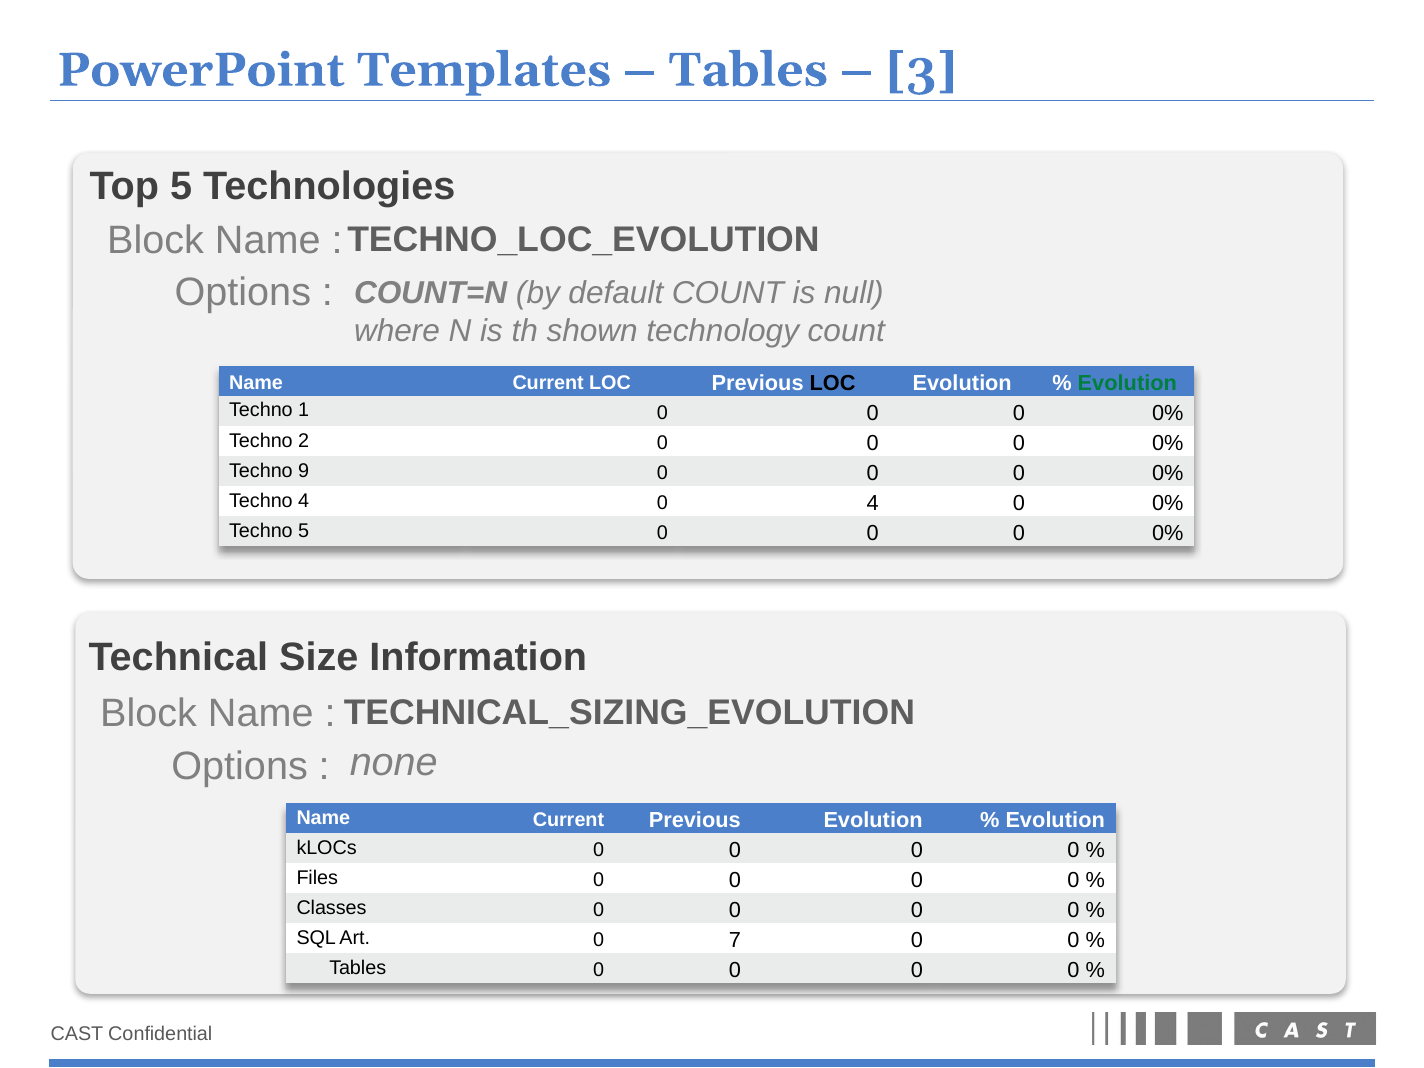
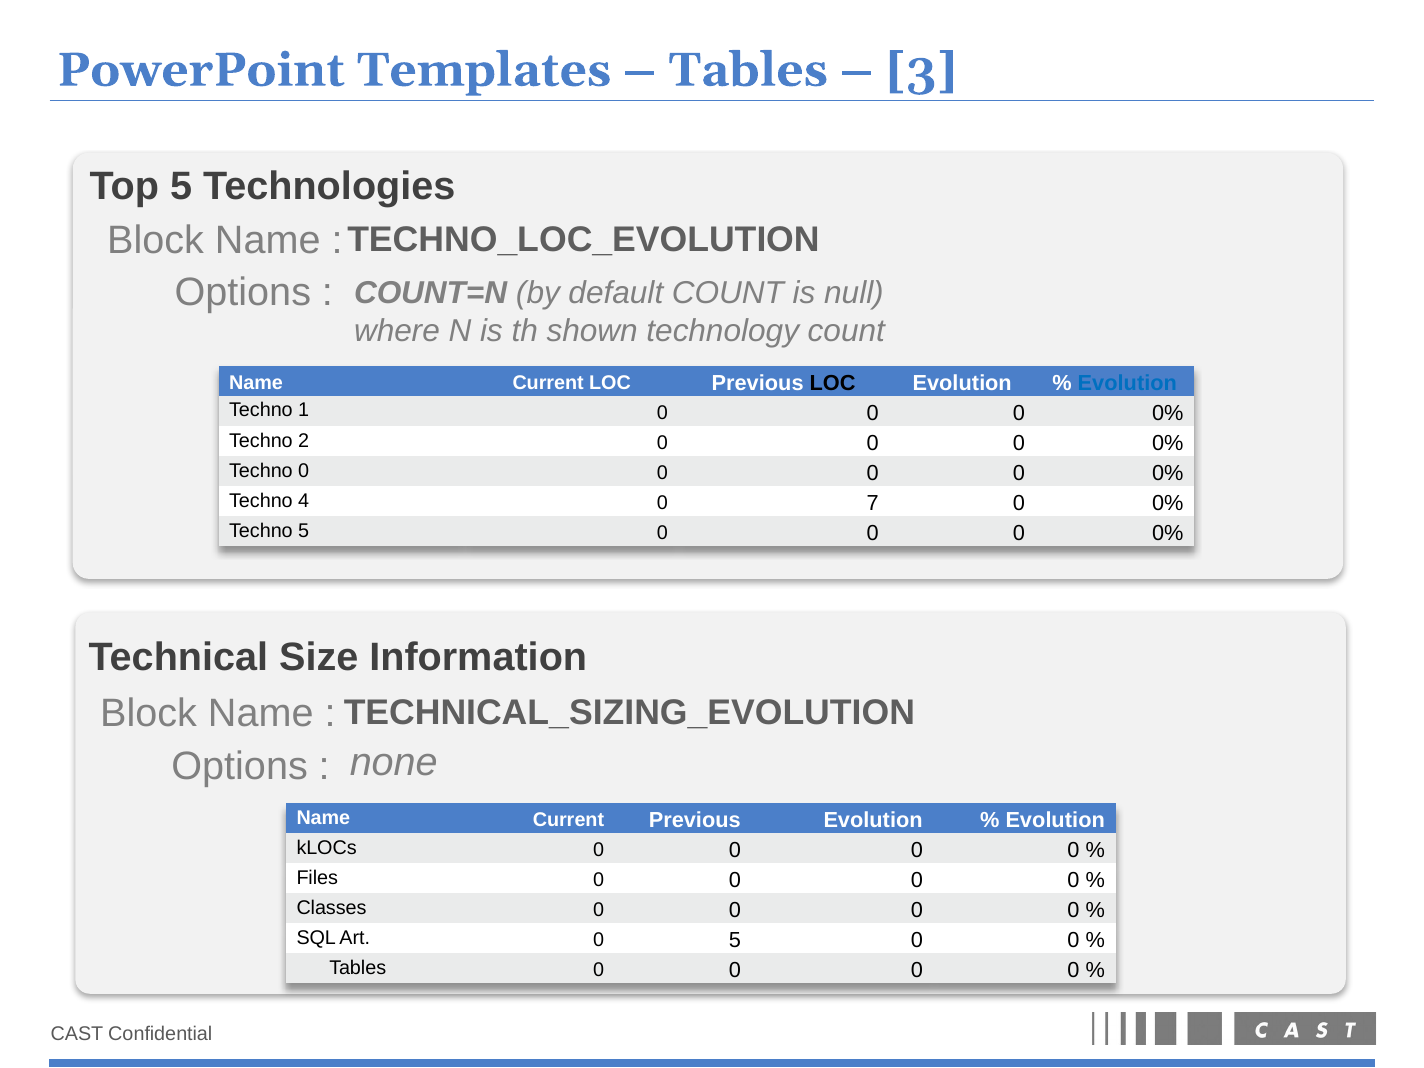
Evolution colour: green -> blue (1127, 383)
Techno 9: 9 -> 0 (304, 471)
0 4: 4 -> 7 (873, 503)
0 7: 7 -> 5 (735, 941)
